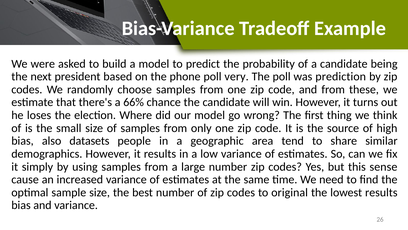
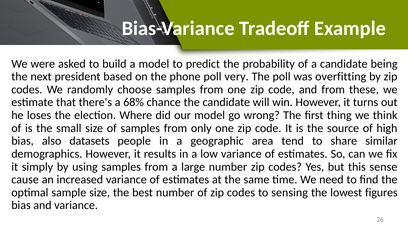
prediction: prediction -> overfitting (341, 76)
66%: 66% -> 68% (134, 102)
original: original -> sensing (290, 192)
lowest results: results -> figures (381, 192)
